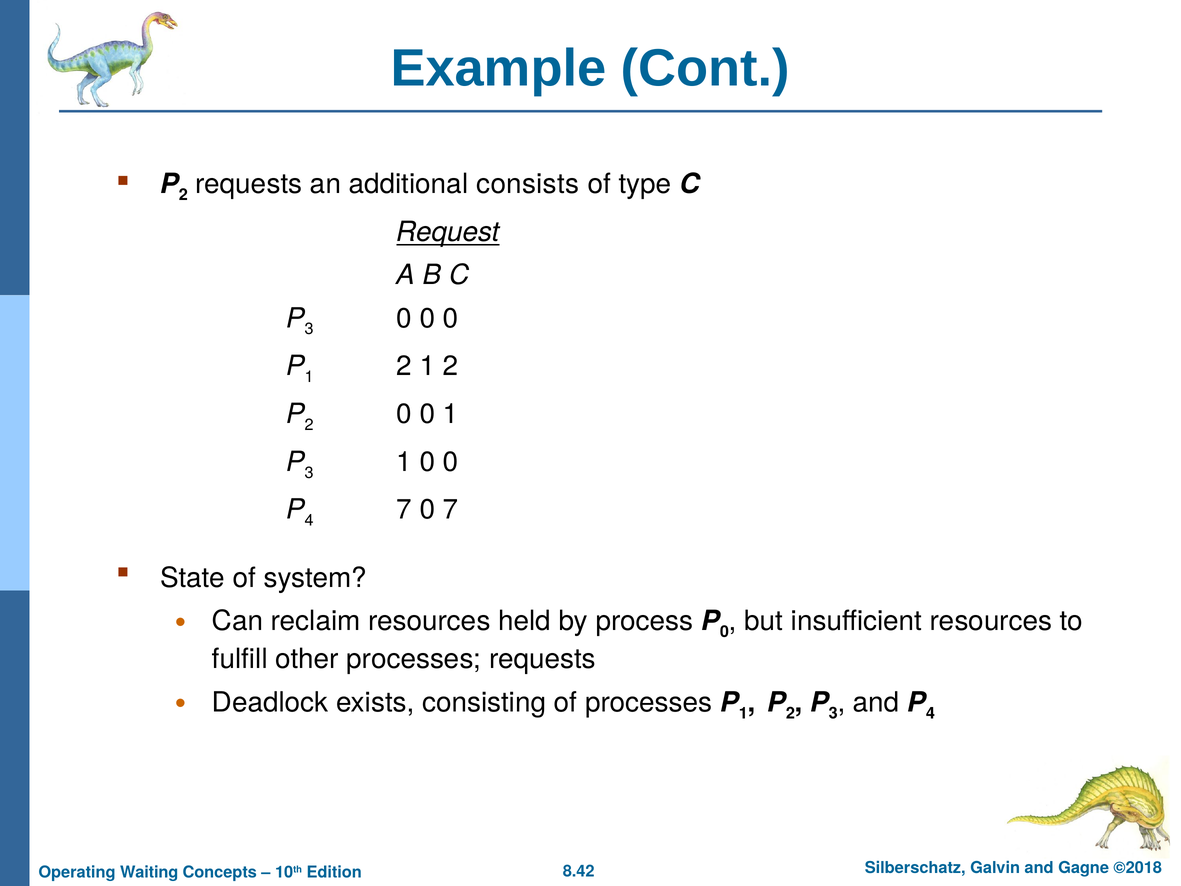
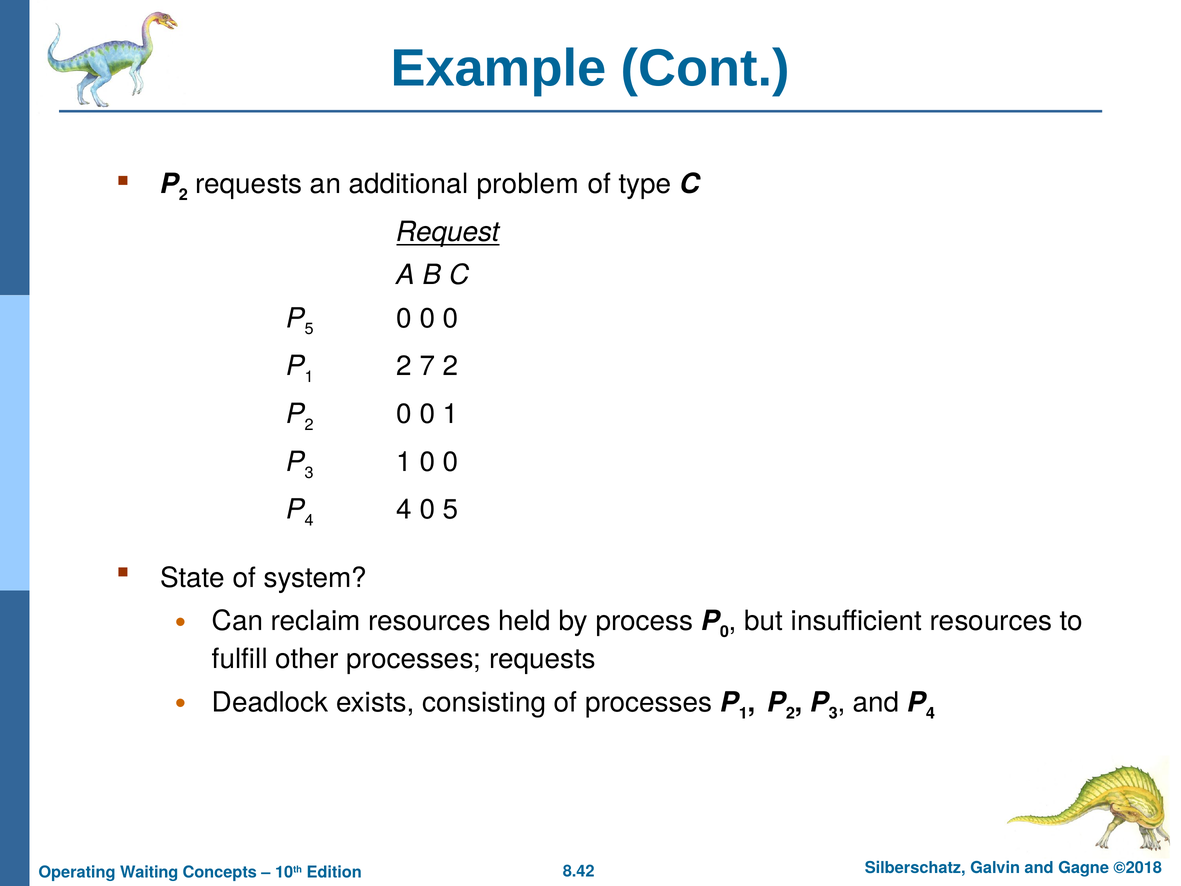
consists: consists -> problem (528, 184)
3: 3 -> 5 (309, 329)
2 1: 1 -> 7 (427, 366)
7: 7 -> 4 (404, 510)
0 7: 7 -> 5 (451, 510)
